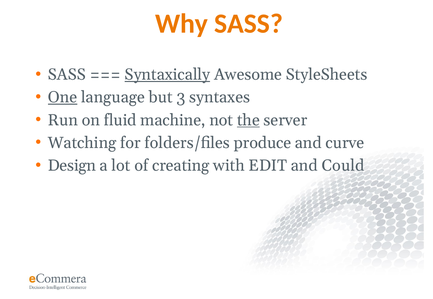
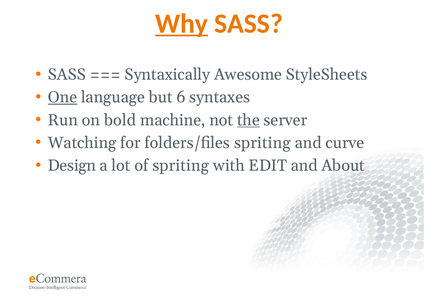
Why underline: none -> present (182, 24)
Syntaxically underline: present -> none (167, 75)
3: 3 -> 6 (181, 98)
fluid: fluid -> bold (120, 120)
folders/files produce: produce -> spriting (262, 143)
of creating: creating -> spriting (181, 166)
Could: Could -> About (343, 166)
